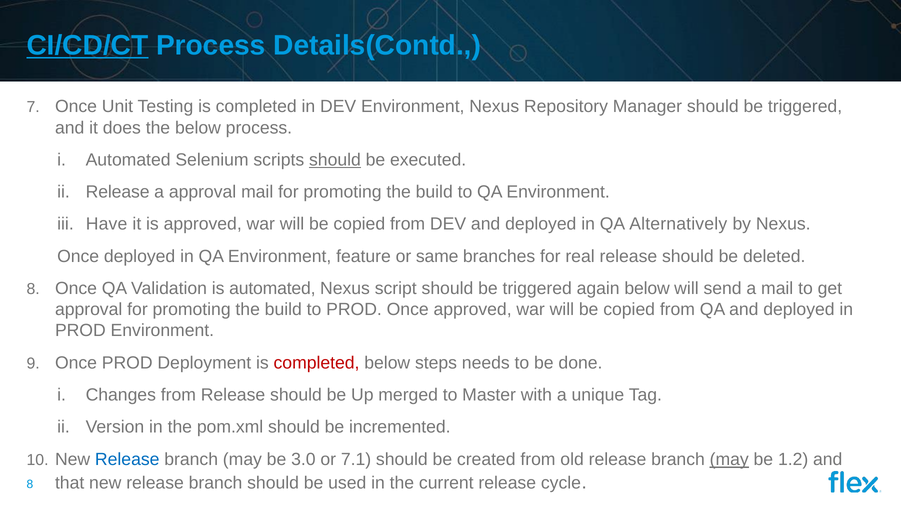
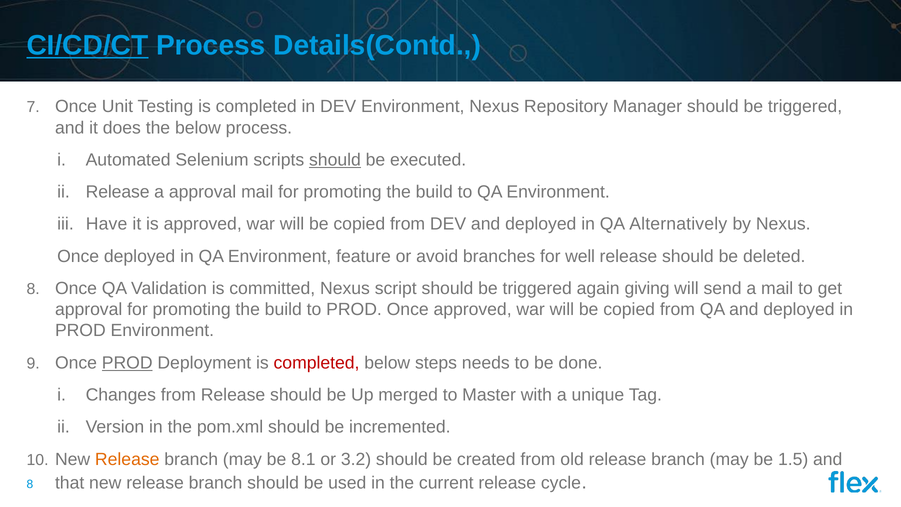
same: same -> avoid (437, 256)
real: real -> well (580, 256)
is automated: automated -> committed (272, 288)
again below: below -> giving (647, 288)
PROD underline: none -> present (127, 363)
Release colour: blue -> orange (127, 459)
3.0: 3.0 -> 8.1 (303, 459)
7.1: 7.1 -> 3.2 (356, 459)
may underline: present -> none (729, 459)
1.2: 1.2 -> 1.5 (793, 459)
